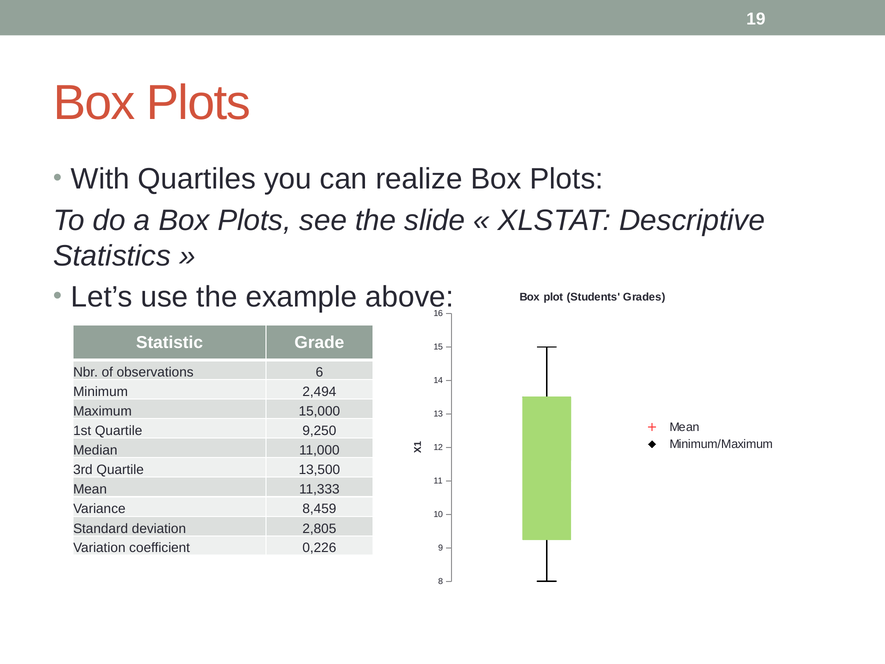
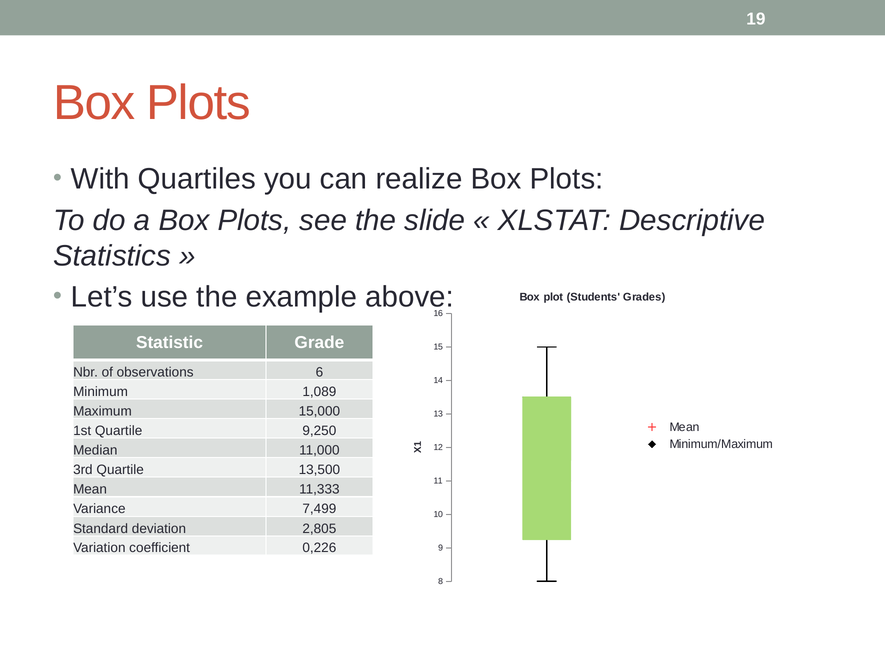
2,494: 2,494 -> 1,089 (319, 392)
8,459: 8,459 -> 7,499 (319, 509)
